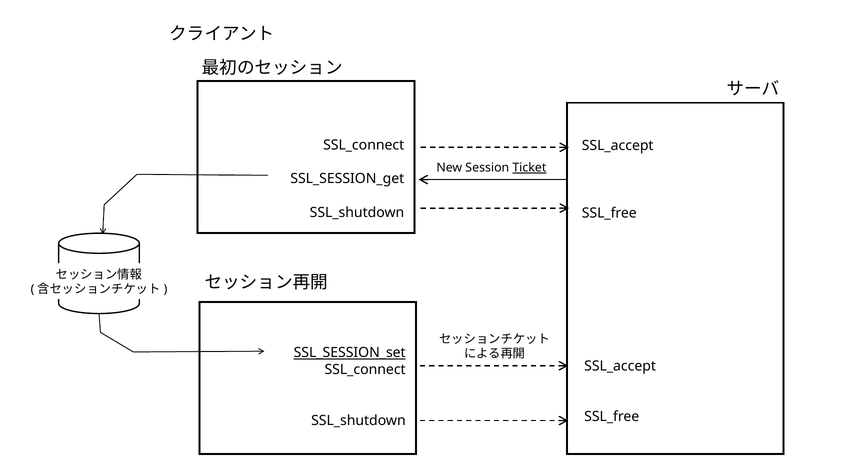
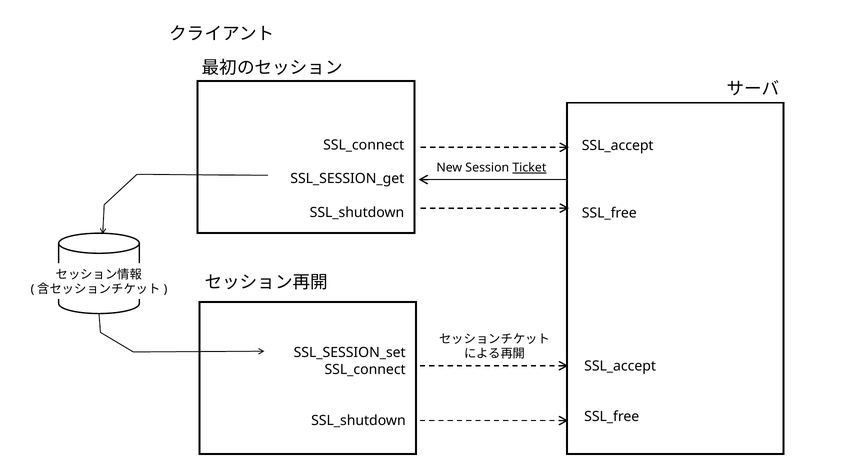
SSL_SESSION_set underline: present -> none (350, 353)
